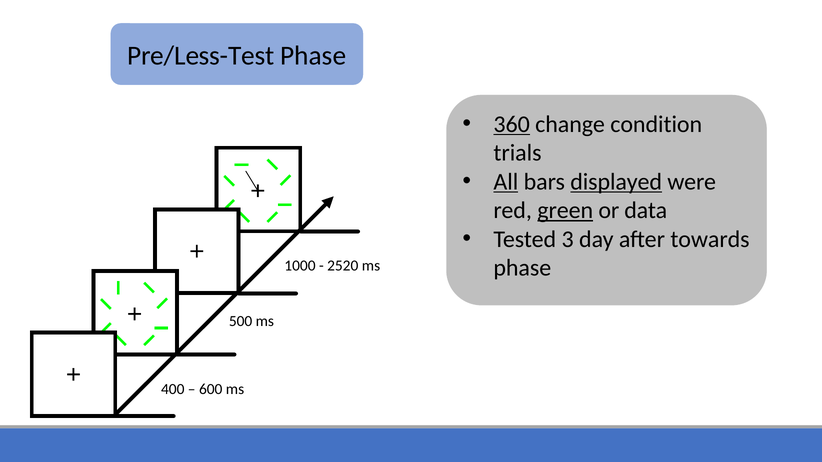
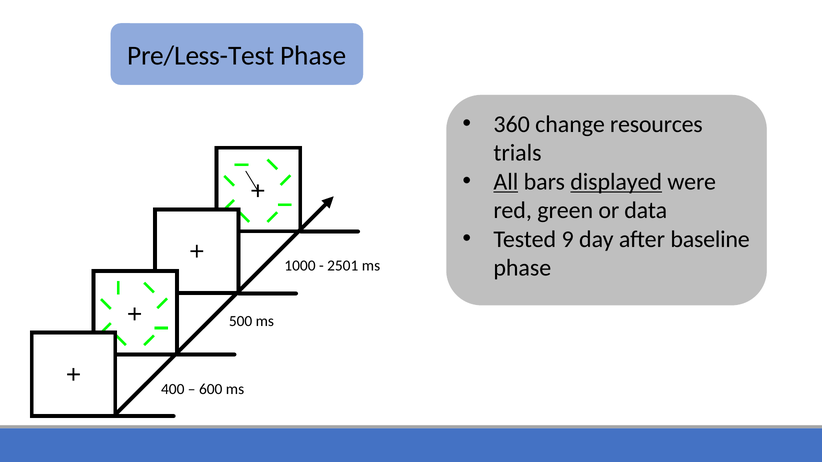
360 underline: present -> none (512, 124)
condition: condition -> resources (656, 124)
green underline: present -> none (565, 211)
3: 3 -> 9 (568, 239)
towards: towards -> baseline (710, 239)
2520: 2520 -> 2501 (343, 266)
